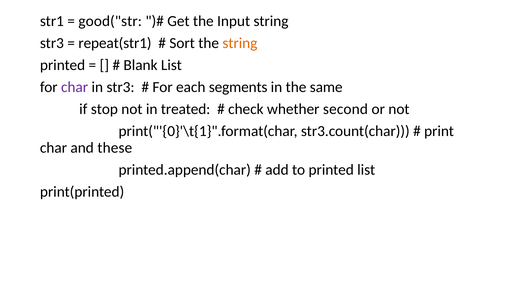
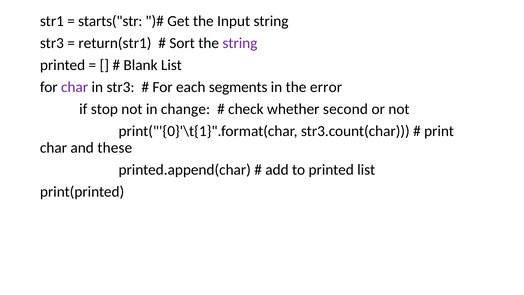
good("str: good("str -> starts("str (110, 21)
repeat(str1: repeat(str1 -> return(str1 (115, 43)
string colour: orange -> purple (240, 43)
same: same -> error (326, 87)
treated: treated -> change (186, 109)
